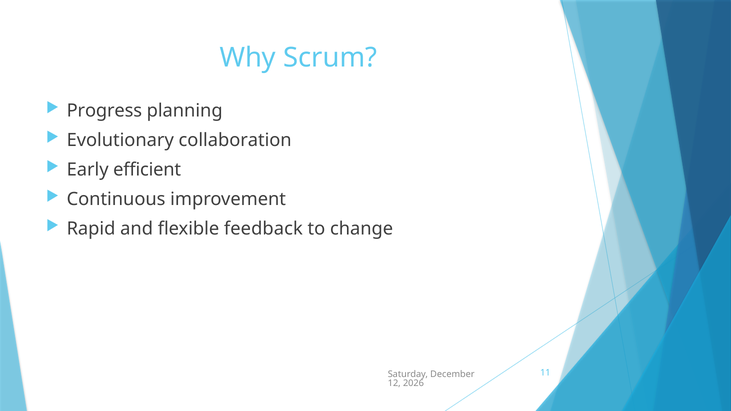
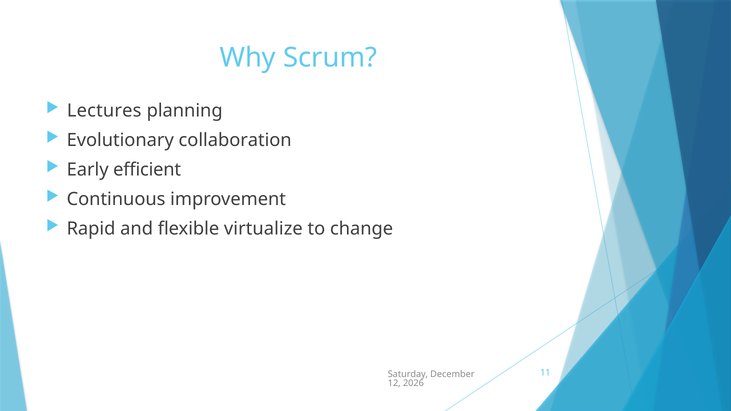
Progress: Progress -> Lectures (104, 111)
feedback: feedback -> virtualize (263, 229)
